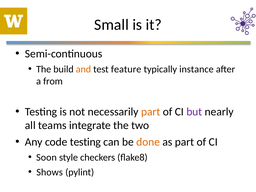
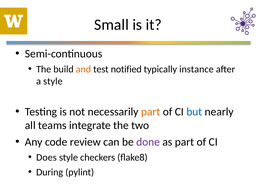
feature: feature -> notified (126, 69)
a from: from -> style (53, 81)
but colour: purple -> blue (194, 112)
code testing: testing -> review (85, 142)
done colour: orange -> purple (148, 142)
Soon: Soon -> Does (46, 157)
Shows: Shows -> During (50, 172)
